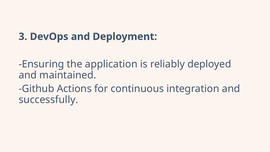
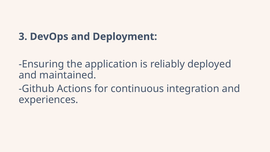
successfully: successfully -> experiences (48, 100)
